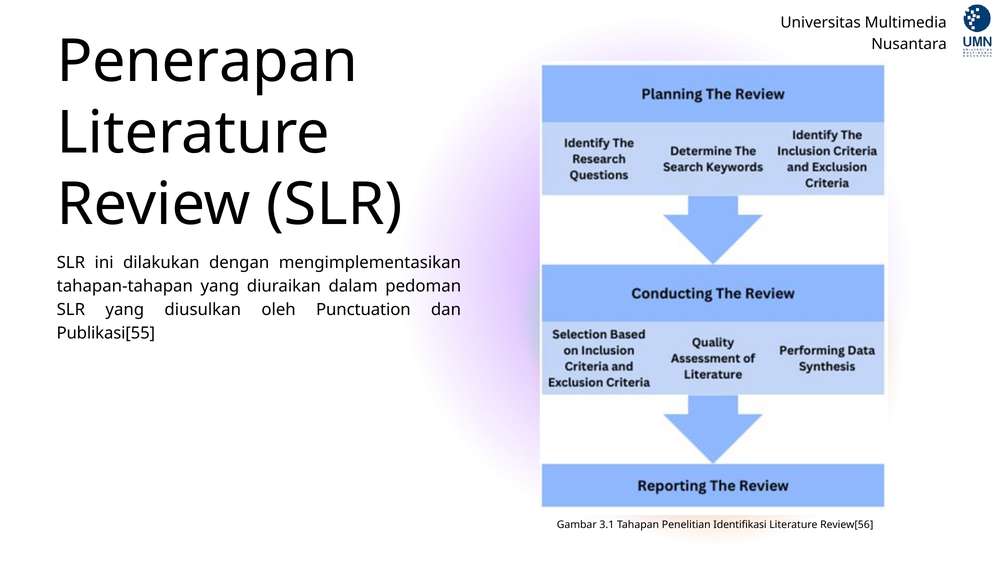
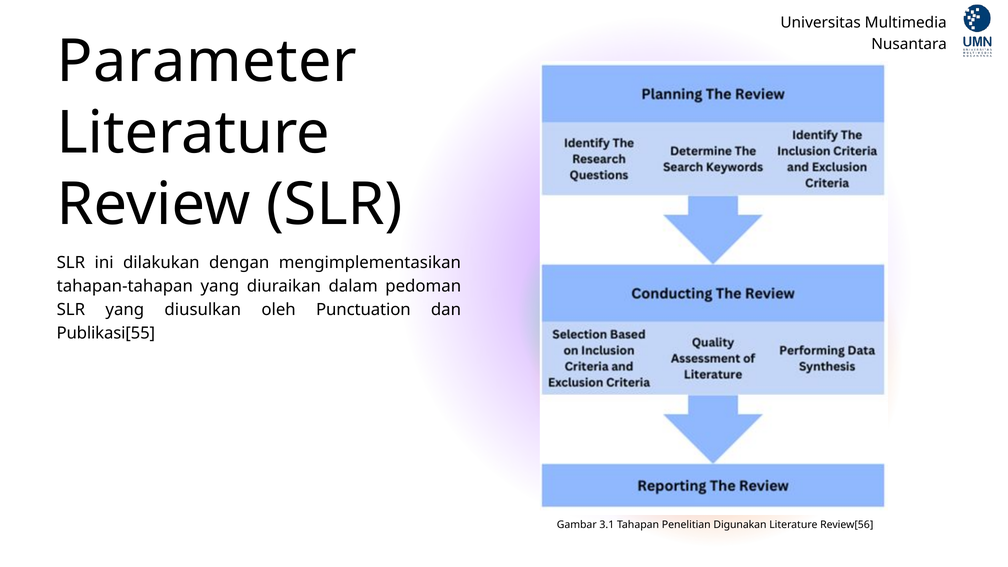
Penerapan: Penerapan -> Parameter (207, 62)
Identifikasi: Identifikasi -> Digunakan (740, 525)
